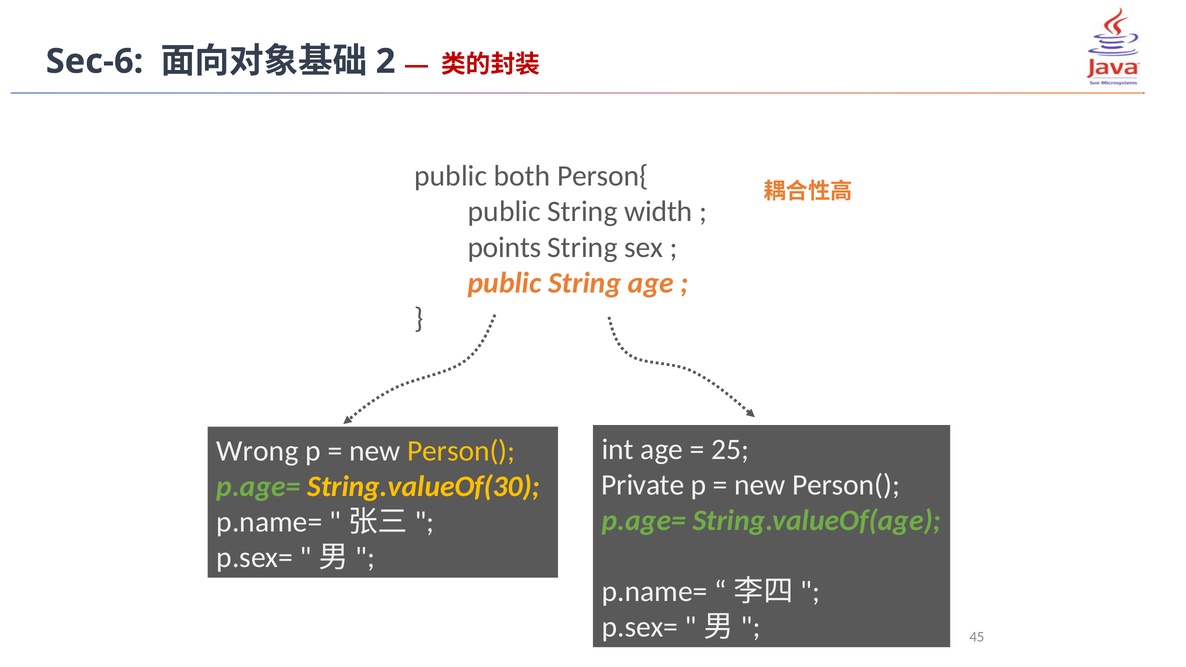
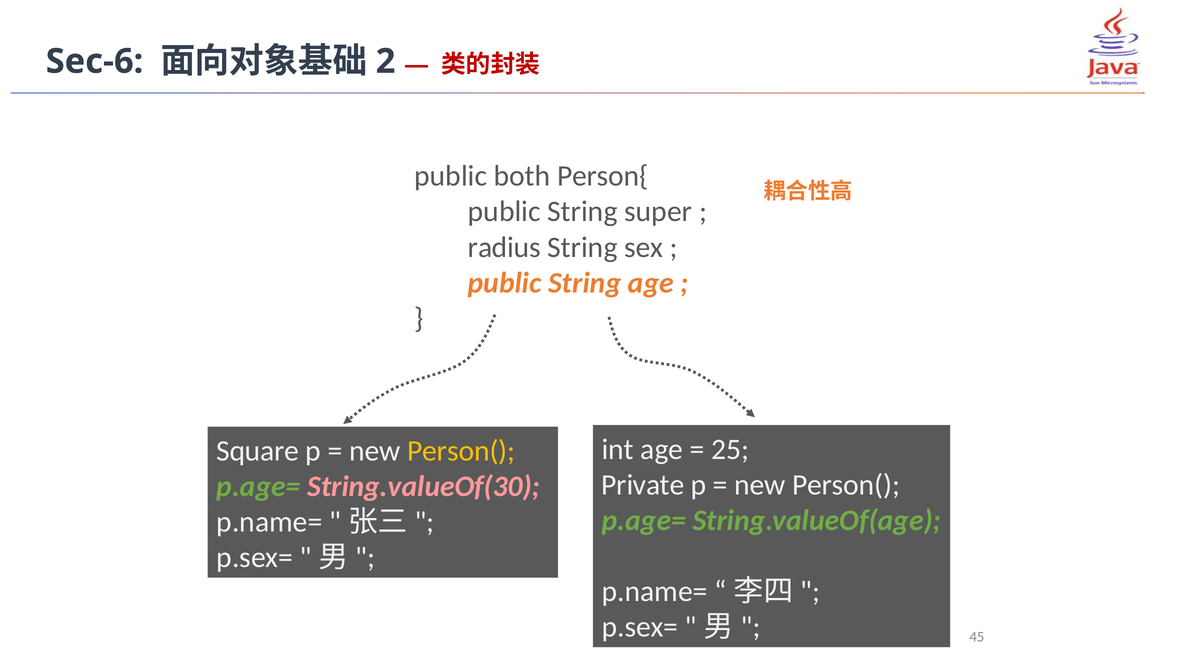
width: width -> super (658, 212)
points: points -> radius (504, 247)
Wrong: Wrong -> Square (258, 451)
String.valueOf(30 colour: yellow -> pink (424, 487)
